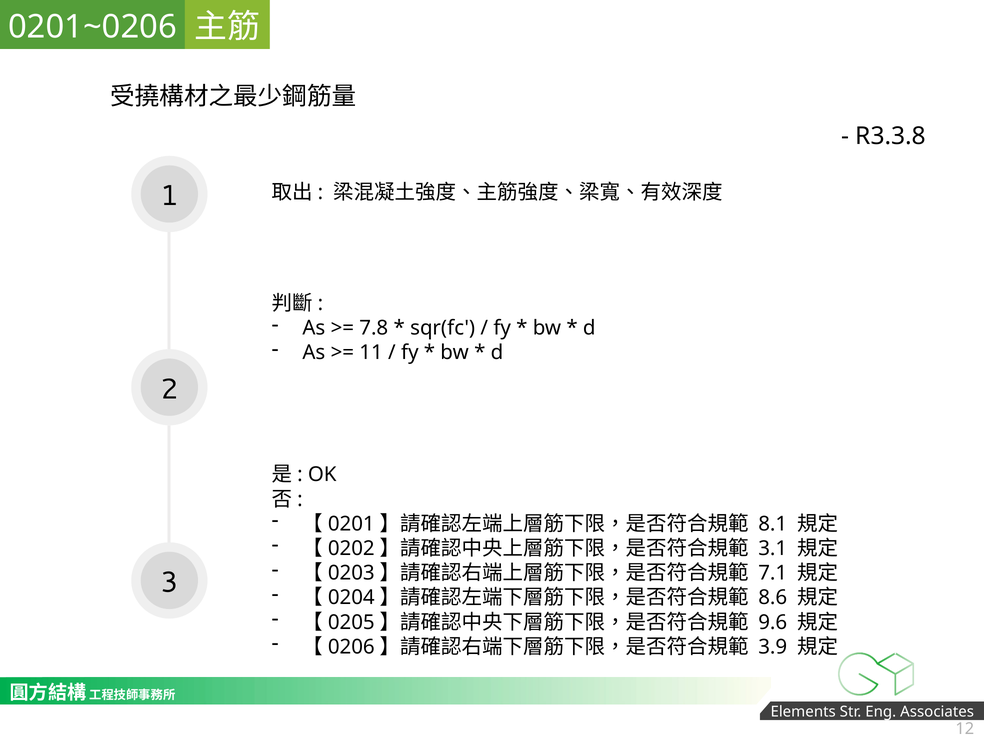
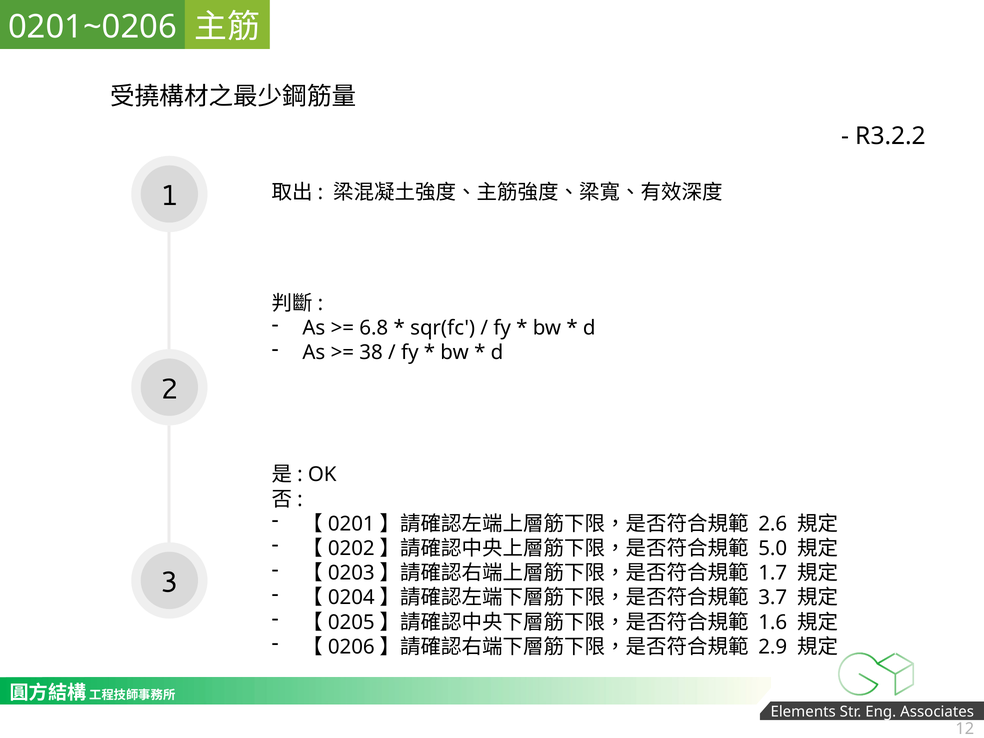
R3.3.8: R3.3.8 -> R3.2.2 (891, 136)
7.8: 7.8 -> 6.8 (374, 328)
11: 11 -> 38 (371, 353)
8.1: 8.1 -> 2.6 (773, 524)
3.1: 3.1 -> 5.0 (773, 549)
7.1: 7.1 -> 1.7 (773, 573)
8.6: 8.6 -> 3.7 (773, 598)
9.6: 9.6 -> 1.6 (773, 622)
3.9: 3.9 -> 2.9 (773, 647)
